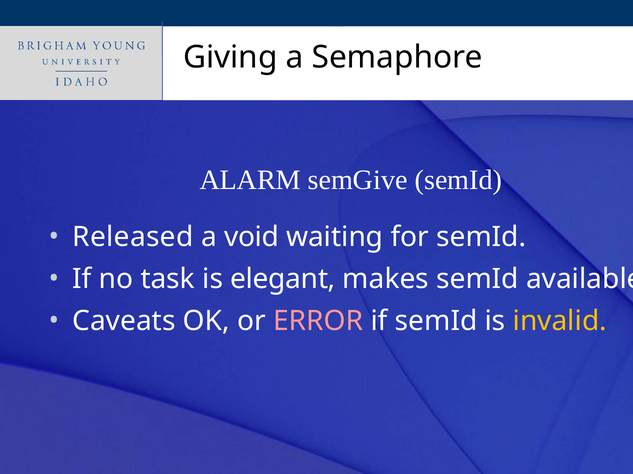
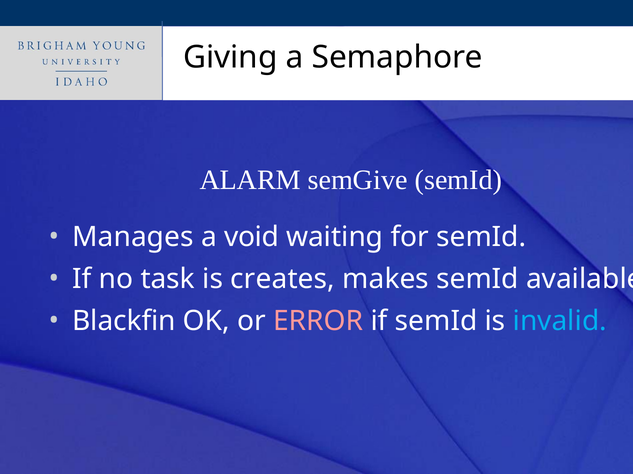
Released: Released -> Manages (133, 237)
elegant: elegant -> creates (283, 279)
Caveats: Caveats -> Blackfin (124, 321)
invalid colour: yellow -> light blue (560, 321)
